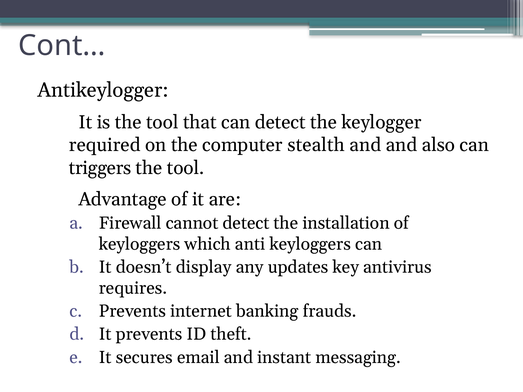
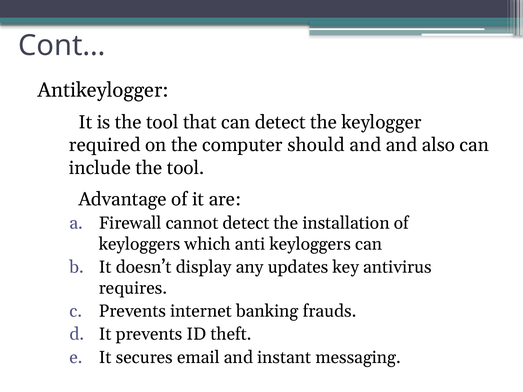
stealth: stealth -> should (316, 145)
triggers: triggers -> include (100, 168)
